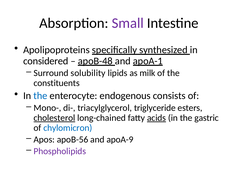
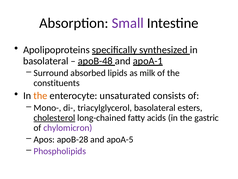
considered: considered -> basolateral (46, 61)
solubility: solubility -> absorbed (88, 73)
the colour: blue -> orange (40, 95)
endogenous: endogenous -> unsaturated (125, 95)
triacylglycerol triglyceride: triglyceride -> basolateral (155, 108)
acids underline: present -> none (156, 118)
chylomicron colour: blue -> purple (68, 127)
apoB-56: apoB-56 -> apoB-28 (73, 139)
apoA-9: apoA-9 -> apoA-5 (120, 139)
